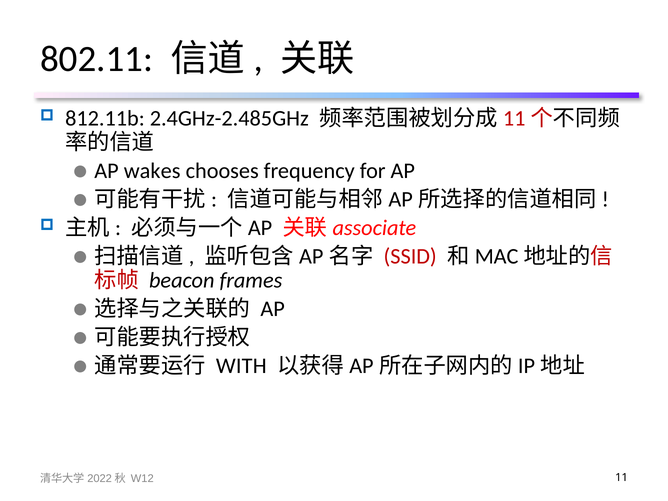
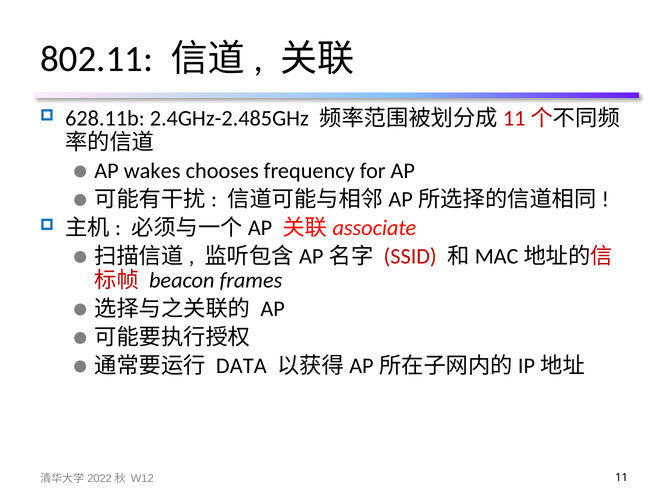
812.11b: 812.11b -> 628.11b (105, 118)
WITH: WITH -> DATA (241, 366)
